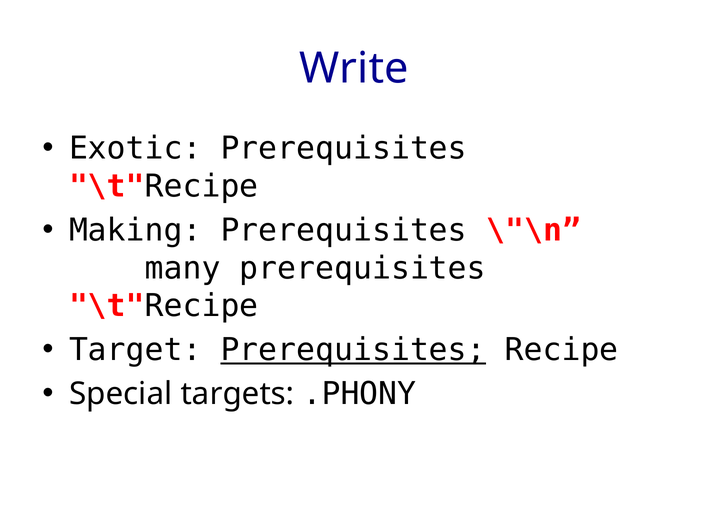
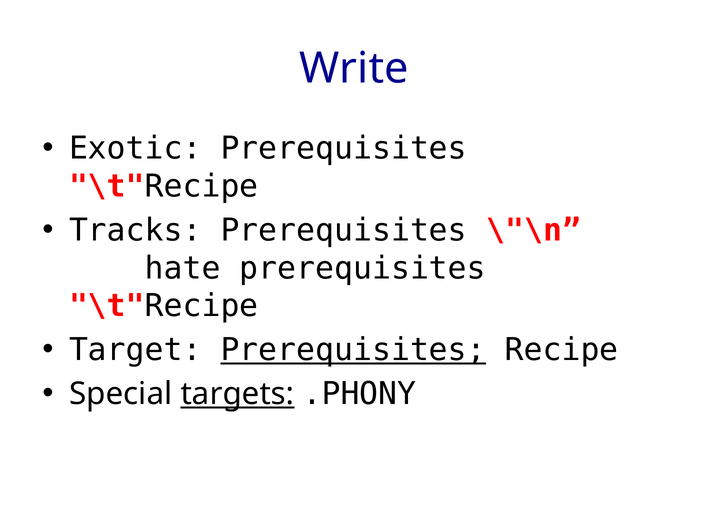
Making: Making -> Tracks (135, 230)
many: many -> hate (183, 268)
targets underline: none -> present (237, 394)
